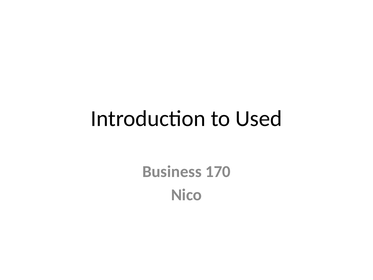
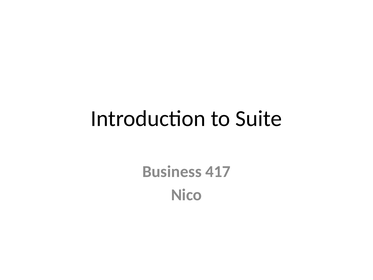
Used: Used -> Suite (259, 118)
170: 170 -> 417 (218, 171)
